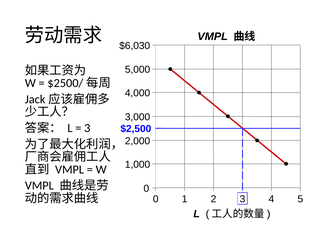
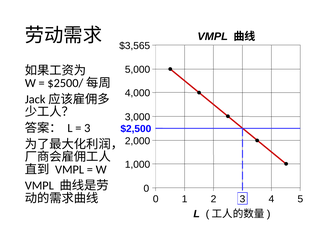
$6,030: $6,030 -> $3,565 (135, 46)
